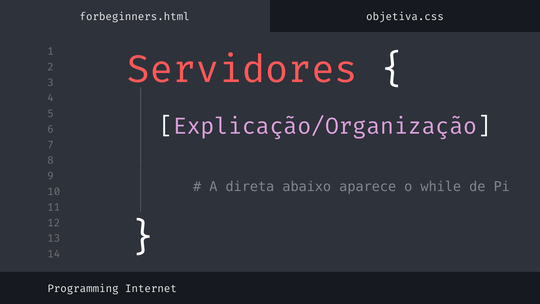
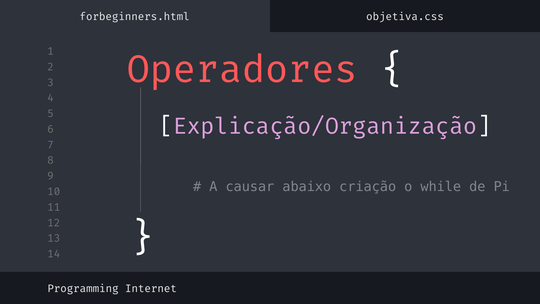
Servidores: Servidores -> Operadores (242, 70)
direta: direta -> causar (250, 187)
aparece: aparece -> criação (368, 187)
